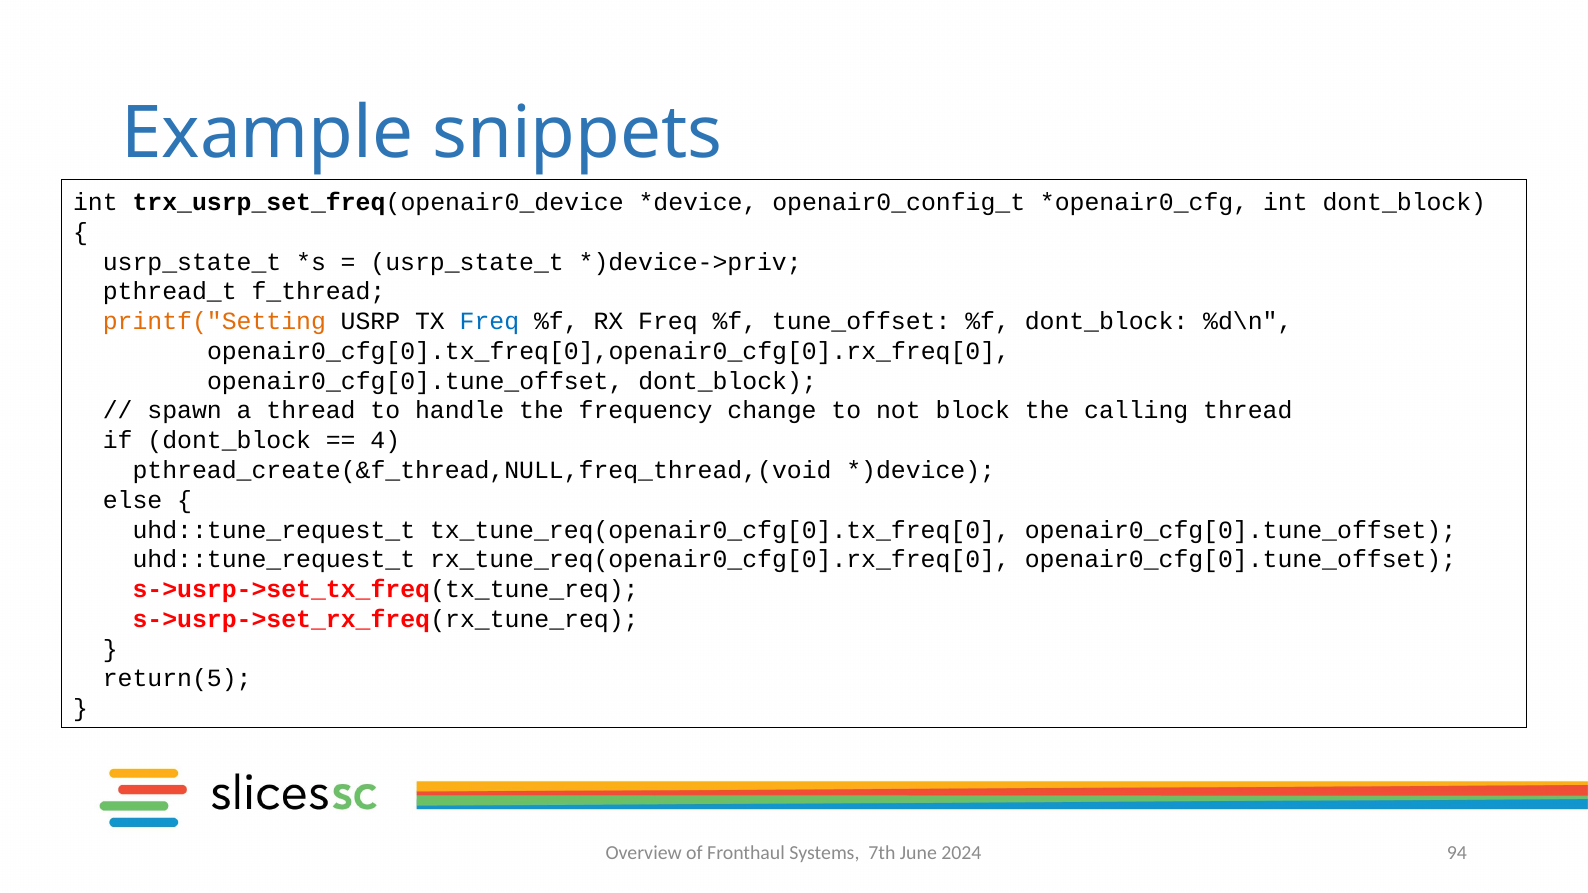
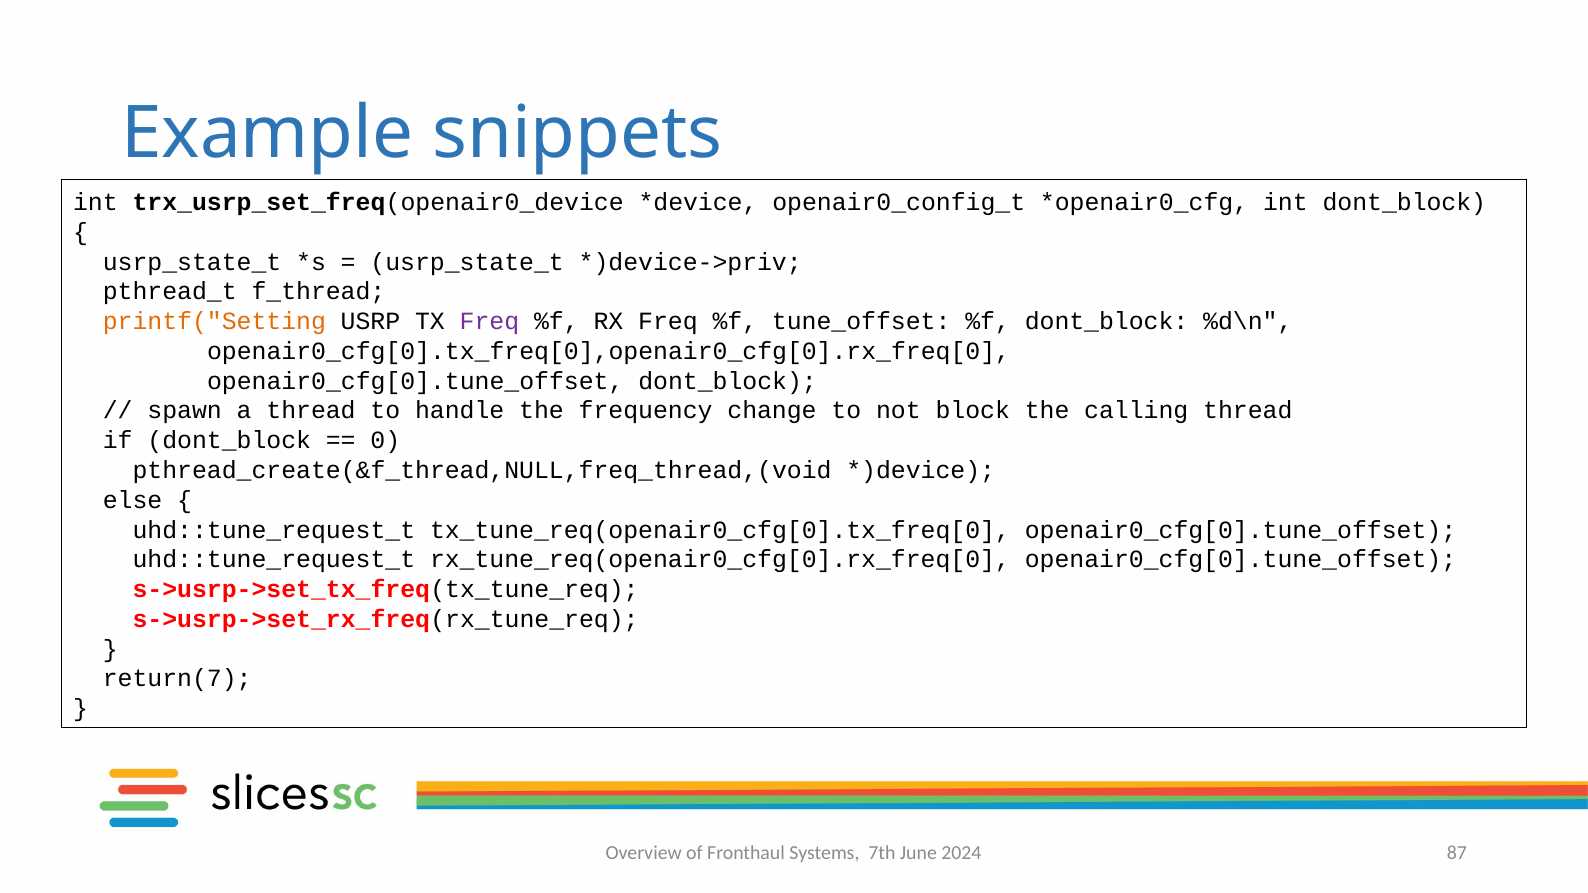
Freq colour: blue -> purple (489, 322)
4: 4 -> 0 (385, 441)
return(5: return(5 -> return(7 (177, 679)
94: 94 -> 87 (1457, 853)
